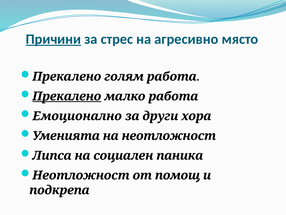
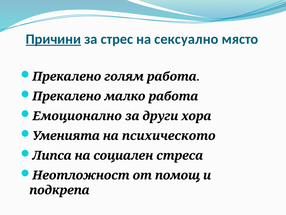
агресивно: агресивно -> сексуално (186, 39)
Прекалено underline: present -> none (67, 96)
на неотложност: неотложност -> психическото (169, 136)
паника: паника -> стреса (180, 155)
